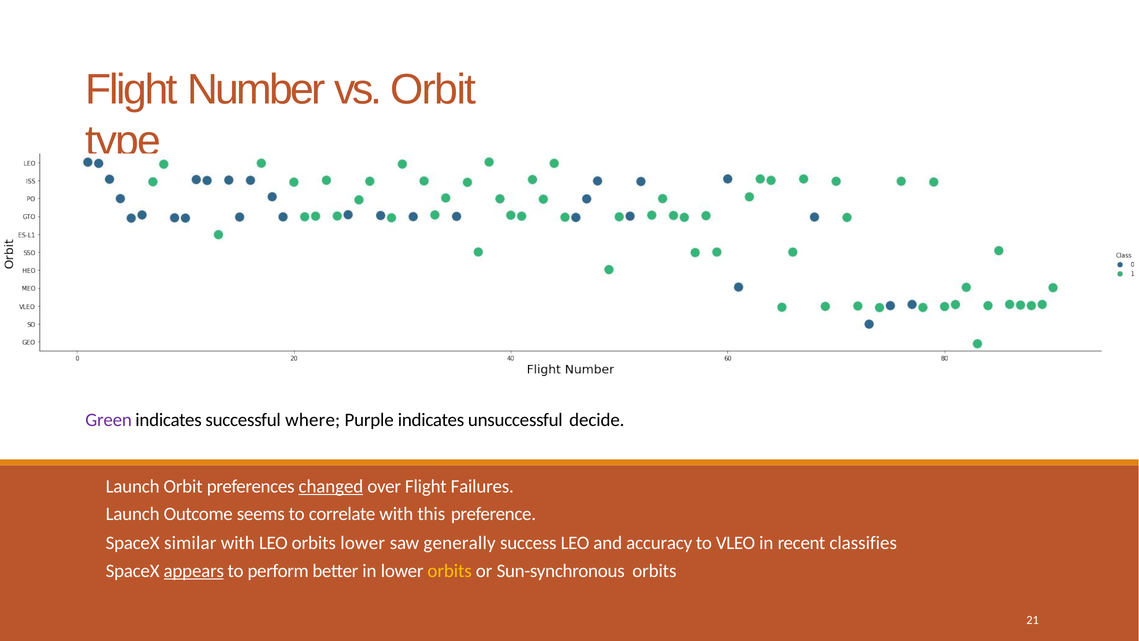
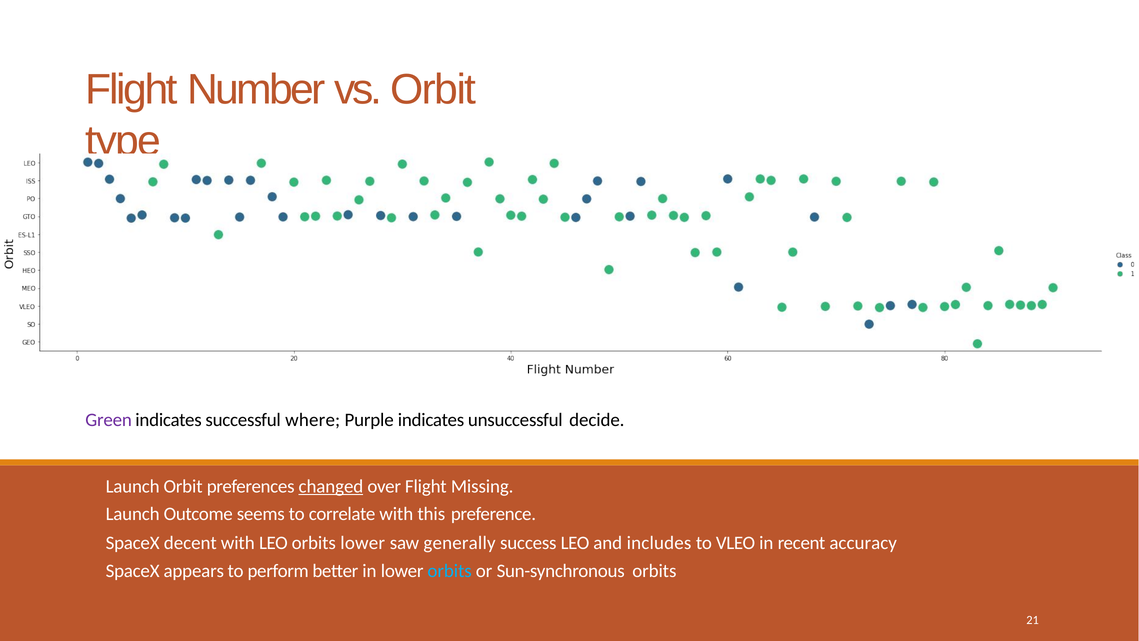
Failures: Failures -> Missing (482, 486)
similar: similar -> decent (190, 543)
accuracy: accuracy -> includes (659, 543)
classifies: classifies -> accuracy (863, 543)
appears underline: present -> none (194, 571)
orbits colour: yellow -> light blue (450, 571)
